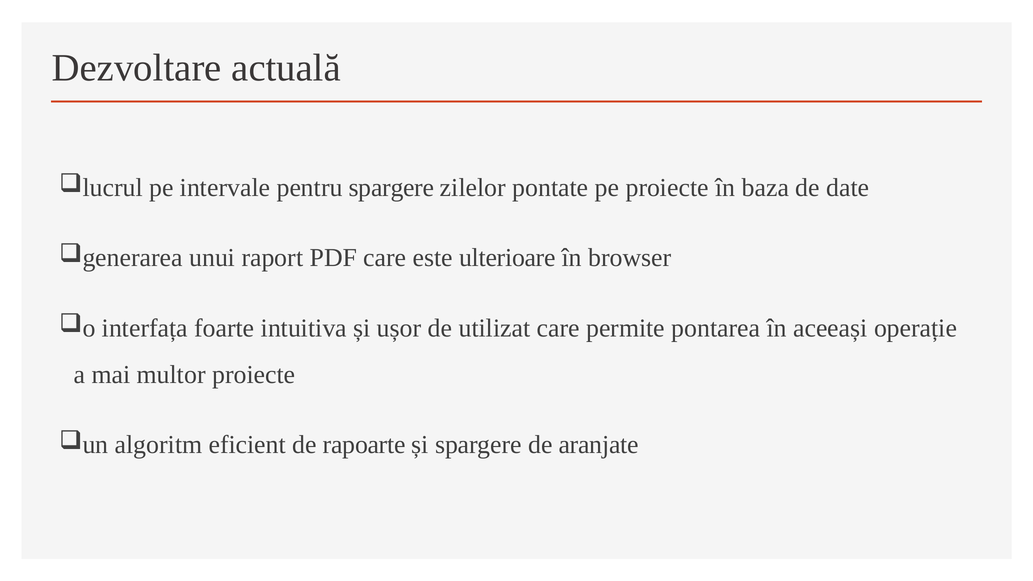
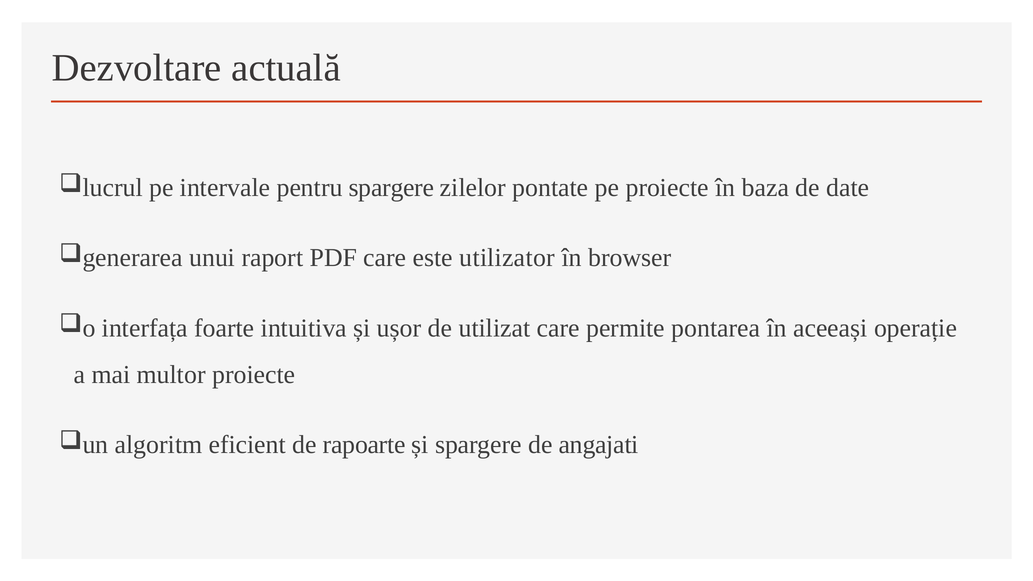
ulterioare: ulterioare -> utilizator (507, 258)
aranjate: aranjate -> angajati (599, 445)
